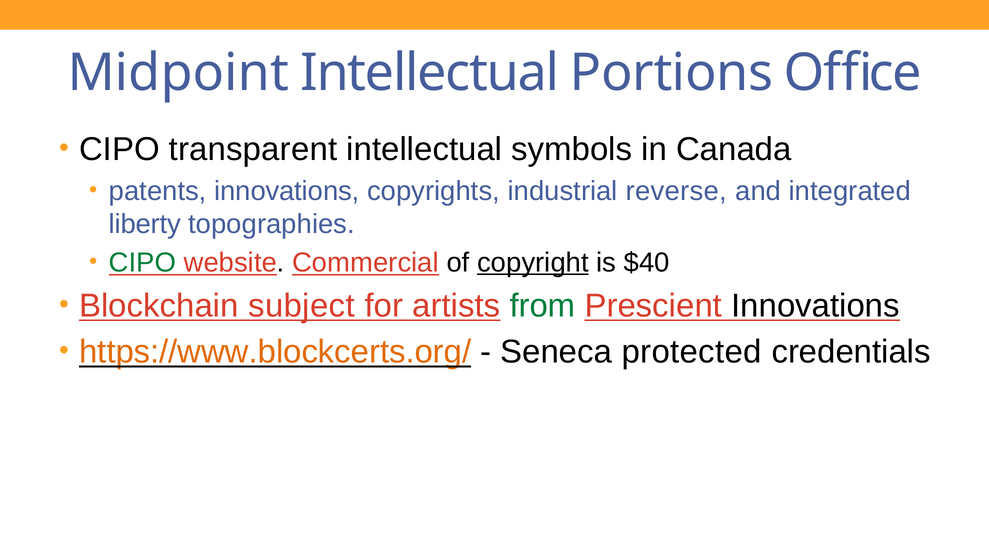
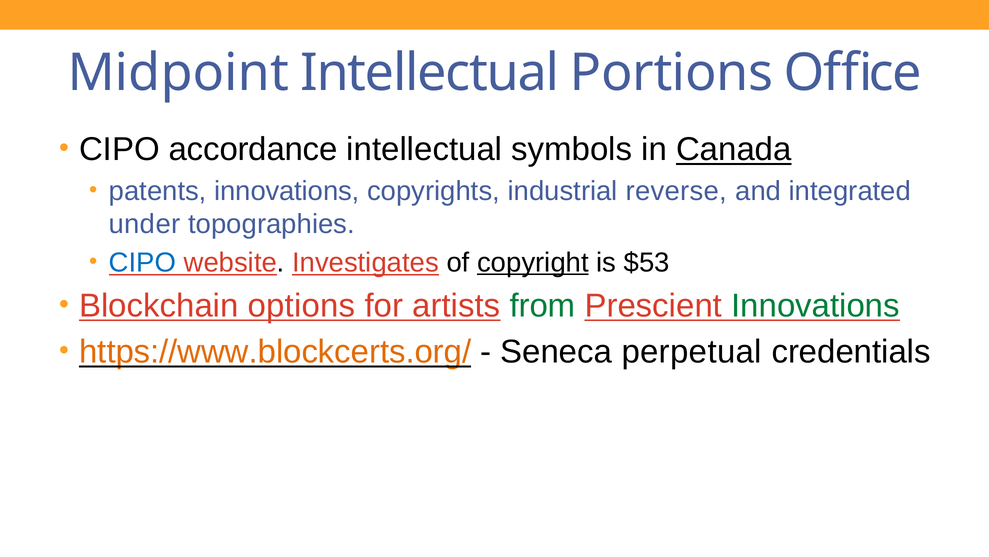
transparent: transparent -> accordance (253, 149)
Canada underline: none -> present (734, 149)
liberty: liberty -> under (145, 224)
CIPO colour: green -> blue (142, 262)
Commercial: Commercial -> Investigates (365, 262)
$40: $40 -> $53 (647, 262)
subject: subject -> options (302, 305)
Innovations colour: black -> green (816, 305)
protected: protected -> perpetual (692, 352)
